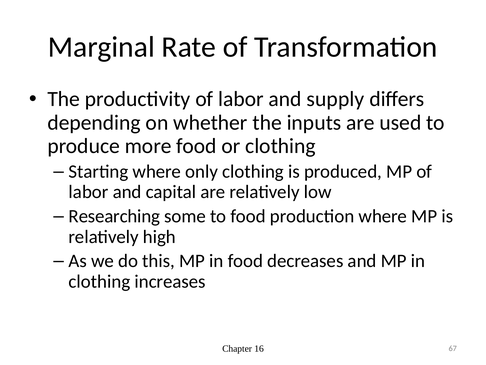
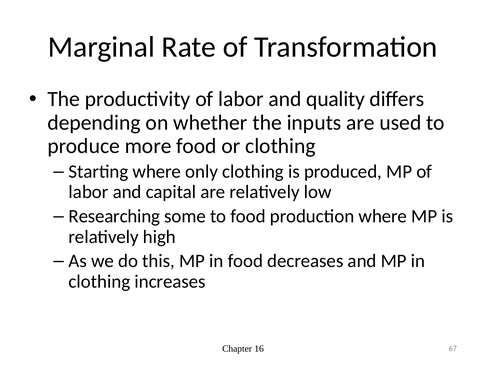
supply: supply -> quality (336, 99)
